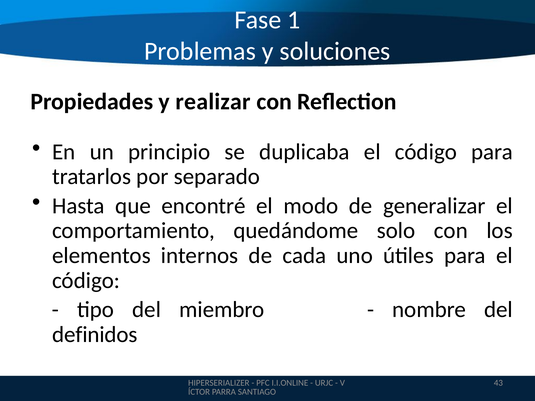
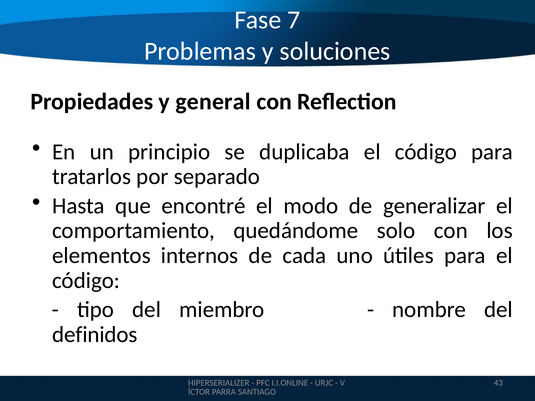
1: 1 -> 7 (294, 20)
realizar: realizar -> general (213, 102)
